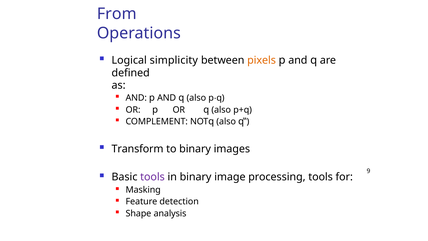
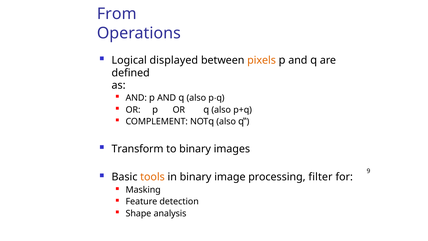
simplicity: simplicity -> displayed (174, 60)
tools colour: purple -> orange (153, 177)
processing tools: tools -> filter (321, 177)
